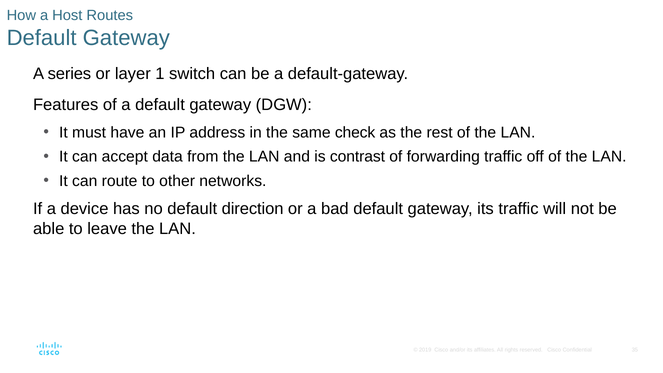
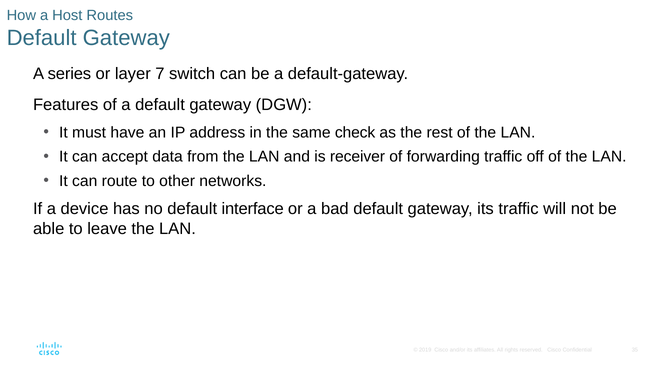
1: 1 -> 7 (160, 74)
contrast: contrast -> receiver (358, 157)
direction: direction -> interface (253, 209)
